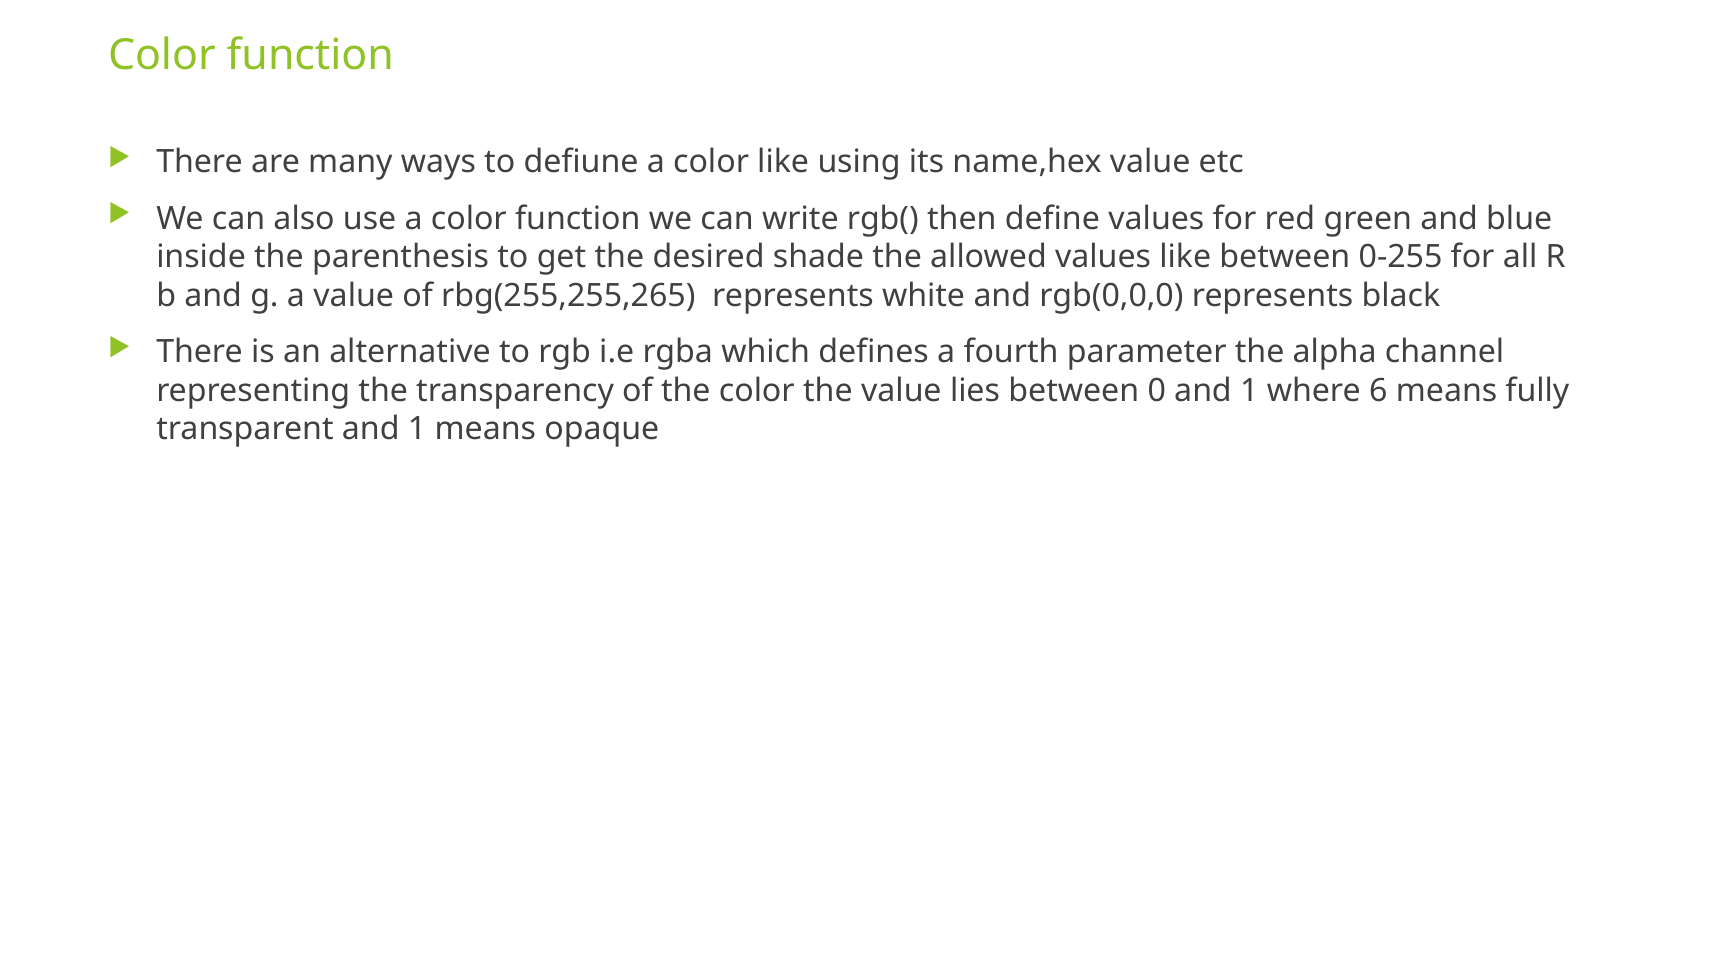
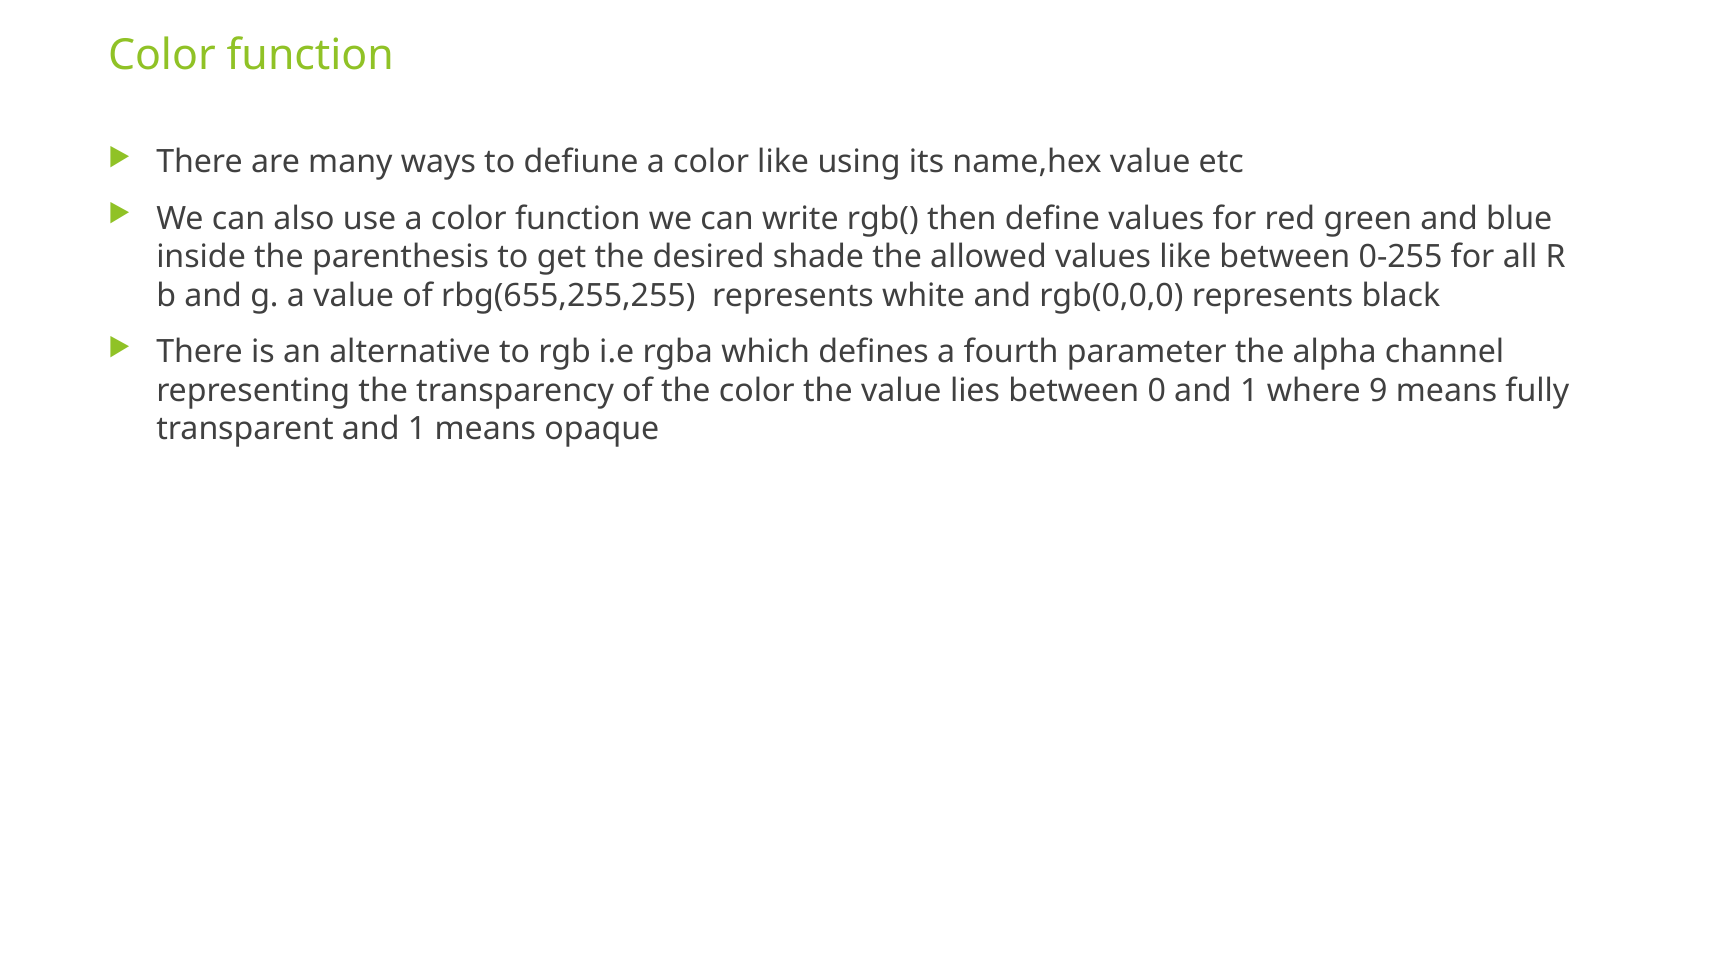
rbg(255,255,265: rbg(255,255,265 -> rbg(655,255,255 (568, 296)
6: 6 -> 9 (1378, 391)
